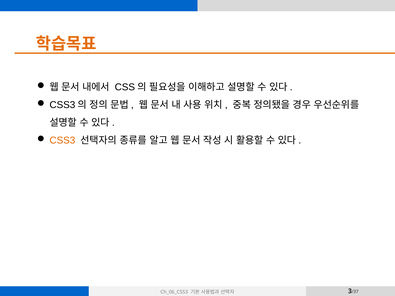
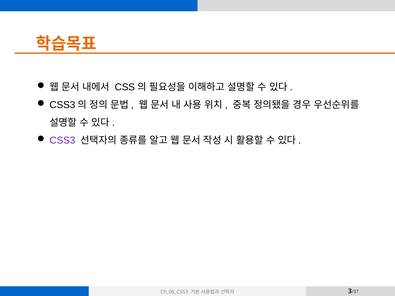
CSS3 colour: orange -> purple (62, 141)
